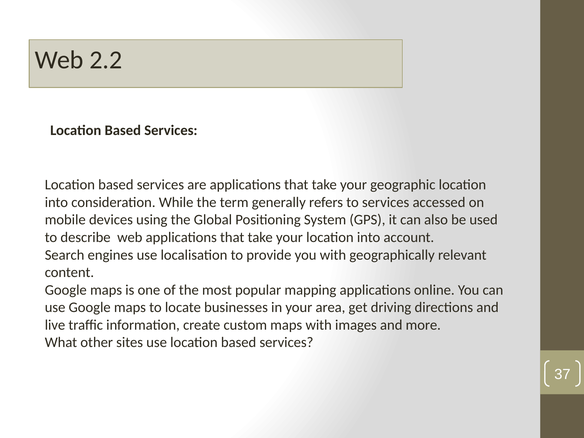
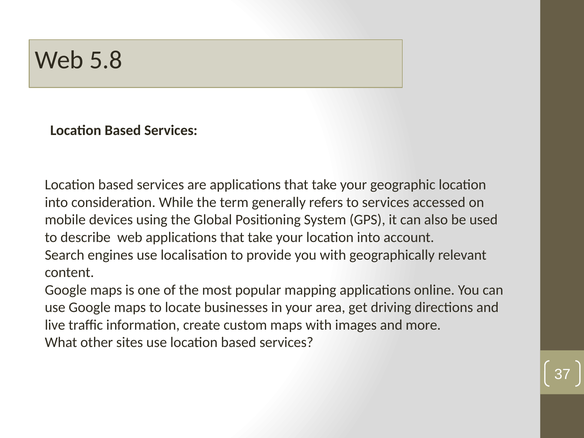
2.2: 2.2 -> 5.8 (106, 60)
